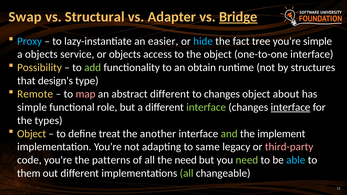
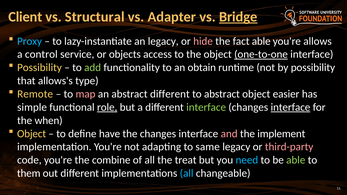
Swap: Swap -> Client (25, 17)
an easier: easier -> legacy (163, 41)
hide colour: light blue -> pink (203, 41)
fact tree: tree -> able (261, 41)
you're simple: simple -> allows (318, 41)
a objects: objects -> control (41, 54)
one-to-one underline: none -> present (261, 54)
by structures: structures -> possibility (313, 68)
design's: design's -> allows's (55, 81)
to changes: changes -> abstract (222, 94)
about: about -> easier (286, 94)
role underline: none -> present (107, 107)
types: types -> when (49, 121)
treat: treat -> have (110, 134)
the another: another -> changes (158, 134)
and colour: light green -> pink (229, 134)
patterns: patterns -> combine (111, 160)
the need: need -> treat (186, 160)
need colour: light green -> light blue (247, 160)
able colour: light blue -> light green (296, 160)
all colour: light green -> light blue (187, 173)
